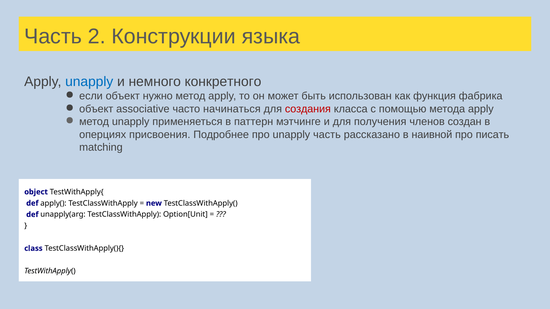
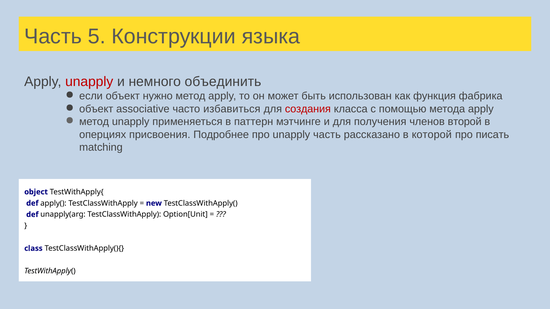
2: 2 -> 5 (97, 36)
unapply colour: blue -> red (89, 82)
конкретного: конкретного -> объединить (223, 82)
начинаться: начинаться -> избавиться (232, 109)
создан: создан -> второй (465, 122)
наивной: наивной -> которой (432, 135)
